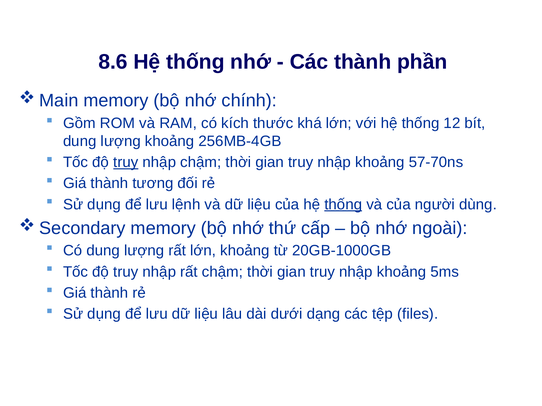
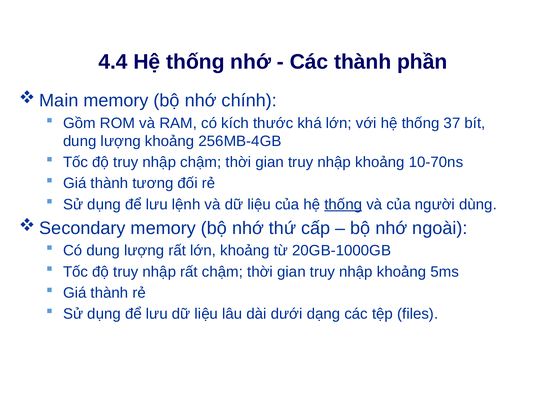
8.6: 8.6 -> 4.4 (113, 62)
12: 12 -> 37 (452, 123)
truy underline: present -> none (126, 162)
57-70ns: 57-70ns -> 10-70ns (436, 162)
